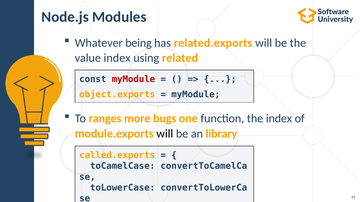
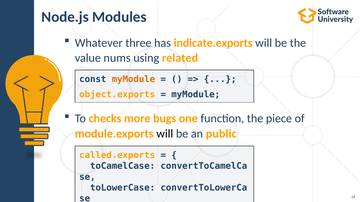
being: being -> three (138, 43)
related.exports: related.exports -> indicate.exports (213, 43)
value index: index -> nums (117, 58)
myModule colour: red -> orange (133, 79)
ranges: ranges -> checks (105, 119)
the index: index -> piece (279, 119)
library: library -> public (221, 134)
